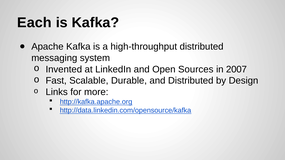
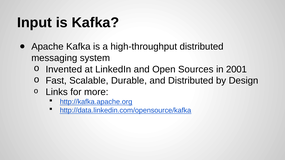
Each: Each -> Input (34, 23)
2007: 2007 -> 2001 (236, 69)
